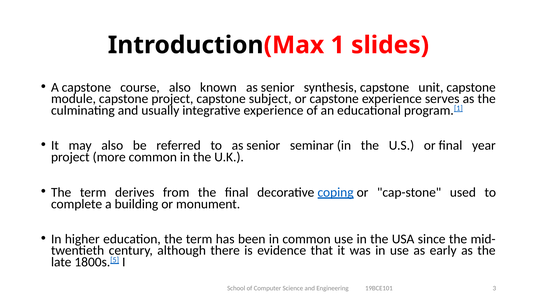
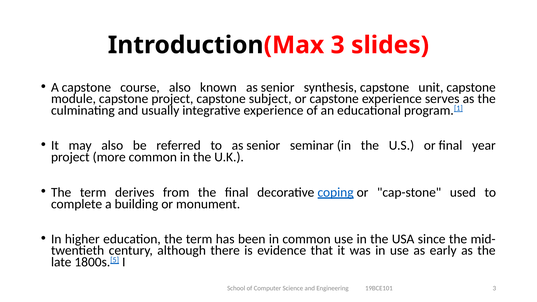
Introduction(Max 1: 1 -> 3 (338, 45)
